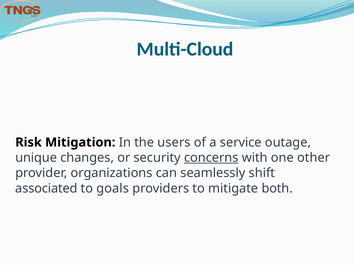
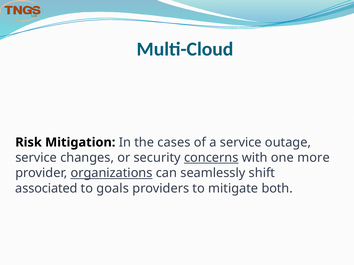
users: users -> cases (174, 143)
unique: unique -> service (36, 158)
other: other -> more (314, 158)
organizations underline: none -> present (112, 173)
